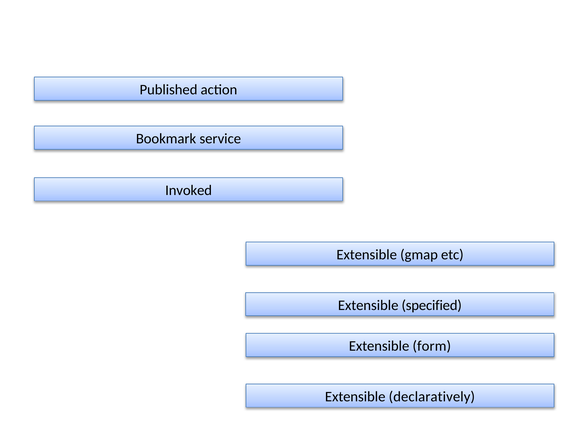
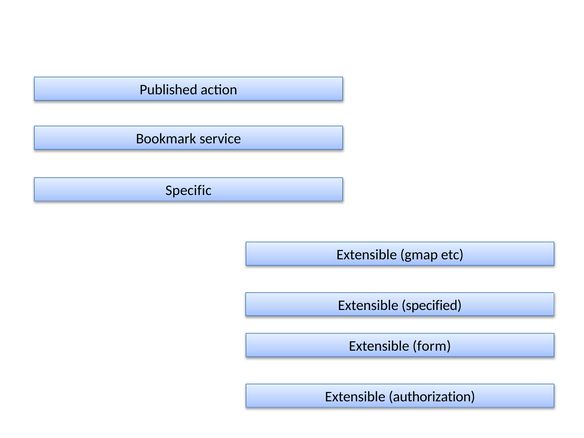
Invoked: Invoked -> Specific (188, 190)
declaratively: declaratively -> authorization (432, 397)
